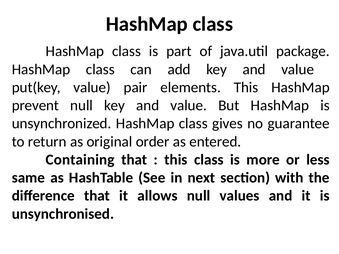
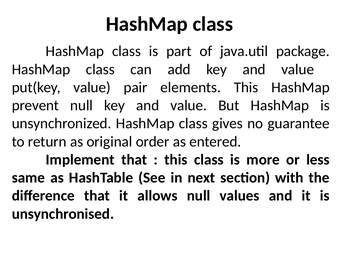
Containing: Containing -> Implement (80, 160)
